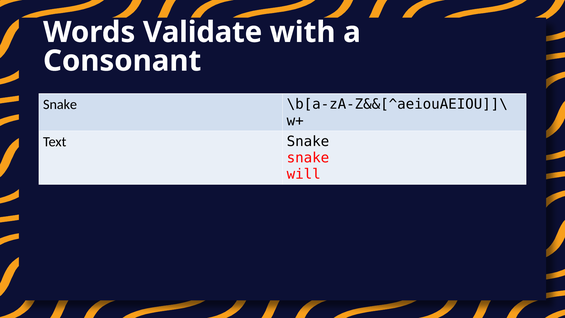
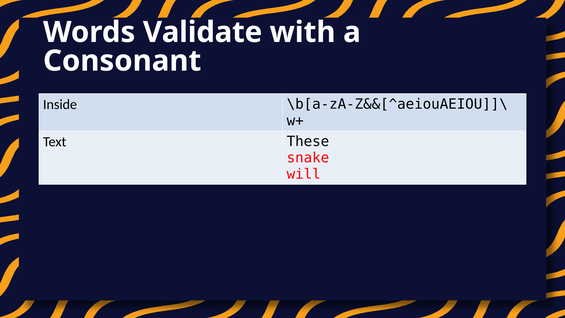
Snake: Snake -> Inside (60, 104)
Text Snake: Snake -> These (308, 141)
